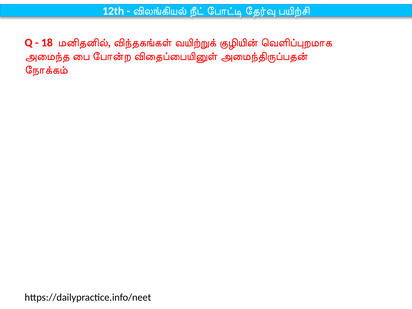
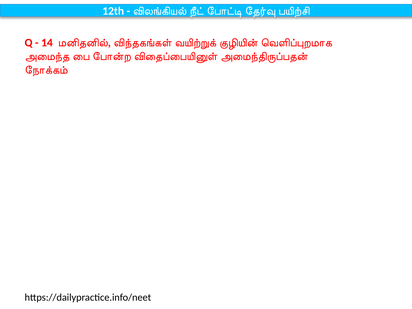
18: 18 -> 14 (47, 43)
